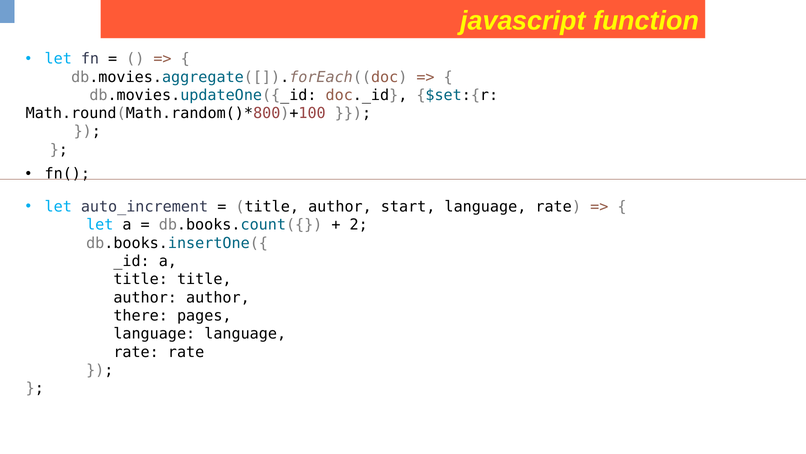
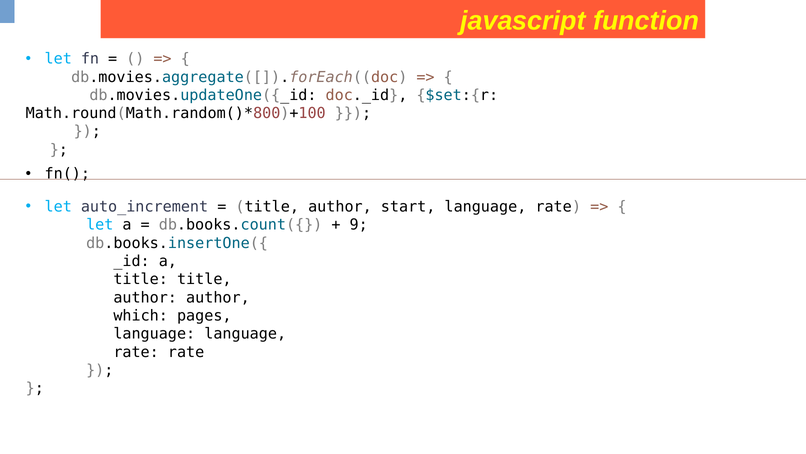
2: 2 -> 9 (359, 225)
there: there -> which (141, 315)
